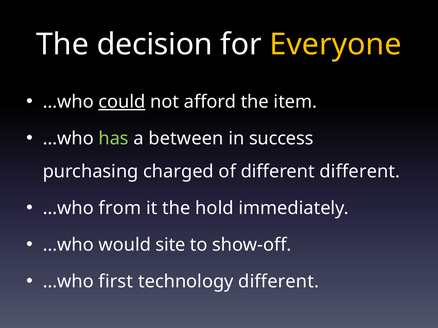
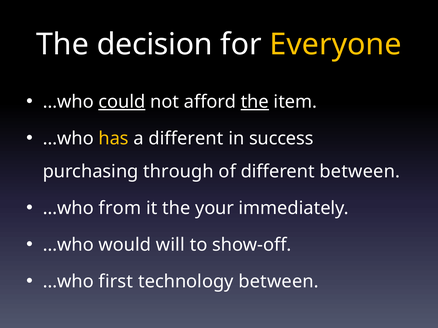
the underline: none -> present (255, 102)
has colour: light green -> yellow (114, 139)
a between: between -> different (186, 139)
charged: charged -> through (179, 172)
different different: different -> between (360, 172)
hold: hold -> your (215, 208)
site: site -> will (170, 245)
technology different: different -> between (279, 282)
